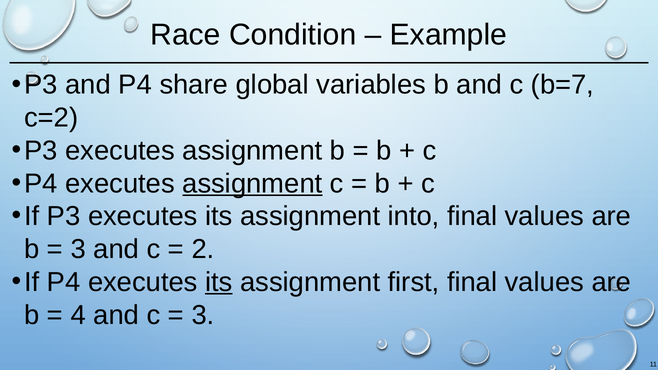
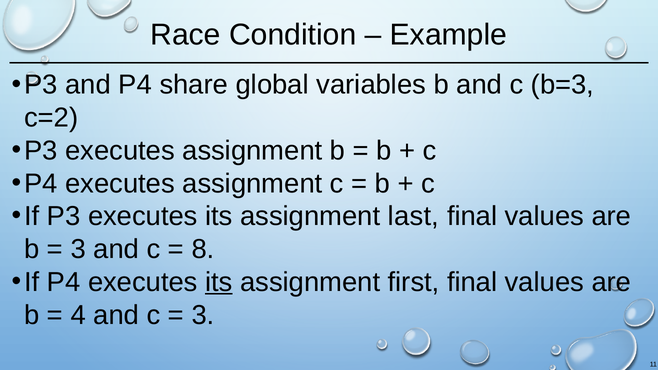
b=7: b=7 -> b=3 (562, 85)
assignment underline: present -> none (252, 184)
into: into -> last (413, 216)
2: 2 -> 8 (203, 249)
